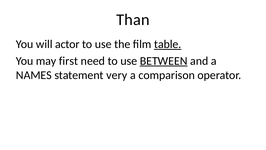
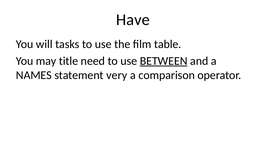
Than: Than -> Have (133, 20)
actor: actor -> tasks (67, 44)
table underline: present -> none (168, 44)
first: first -> title (68, 61)
